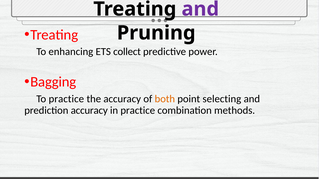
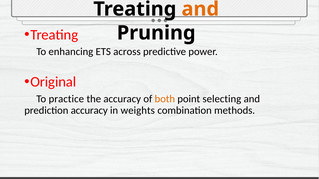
and colour: purple -> orange (200, 9)
collect: collect -> across (127, 52)
Bagging: Bagging -> Original (53, 82)
in practice: practice -> weights (138, 111)
